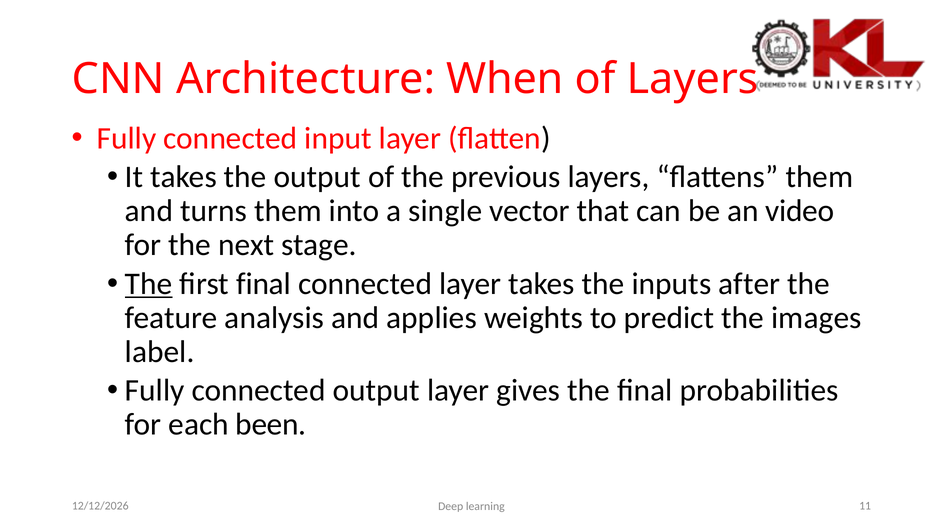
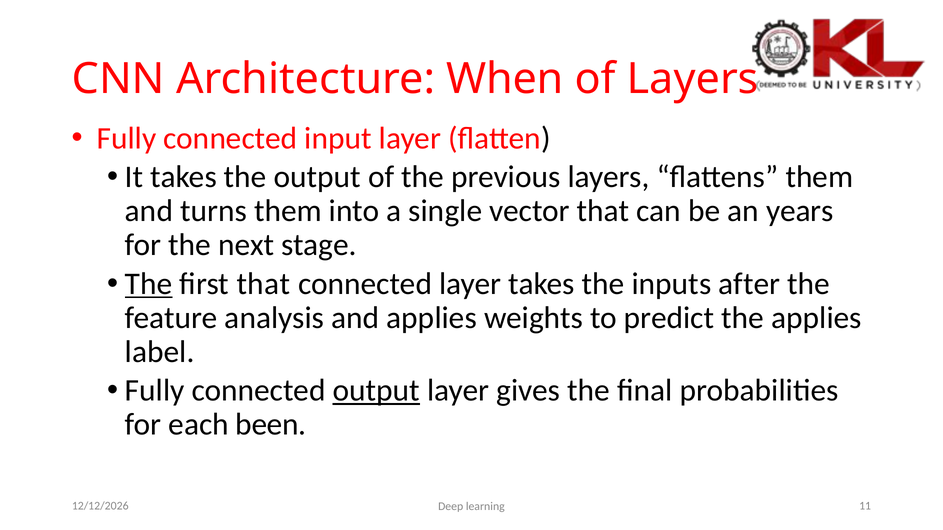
video: video -> years (800, 211)
first final: final -> that (263, 284)
the images: images -> applies (816, 318)
output underline: none -> present (376, 391)
